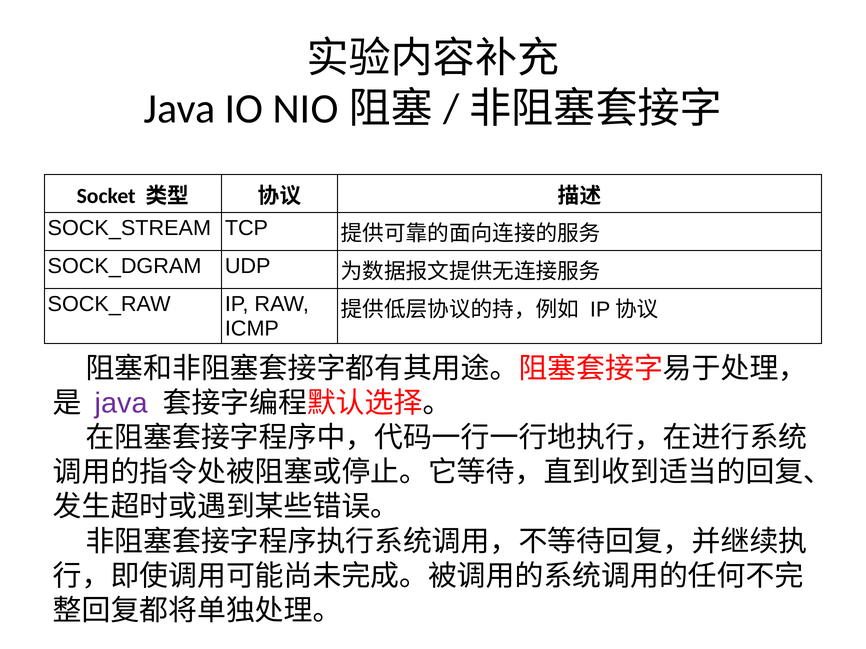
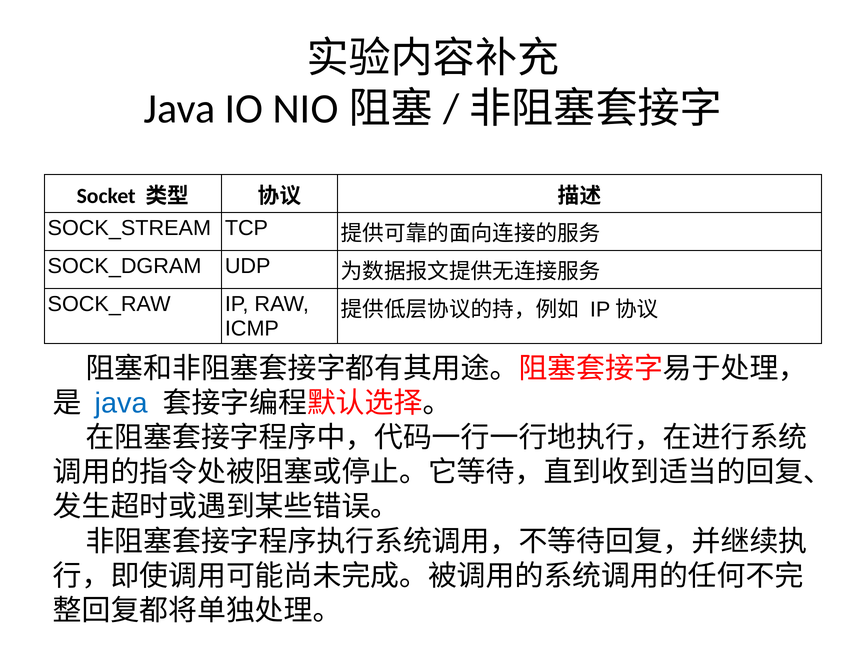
java colour: purple -> blue (121, 403)
